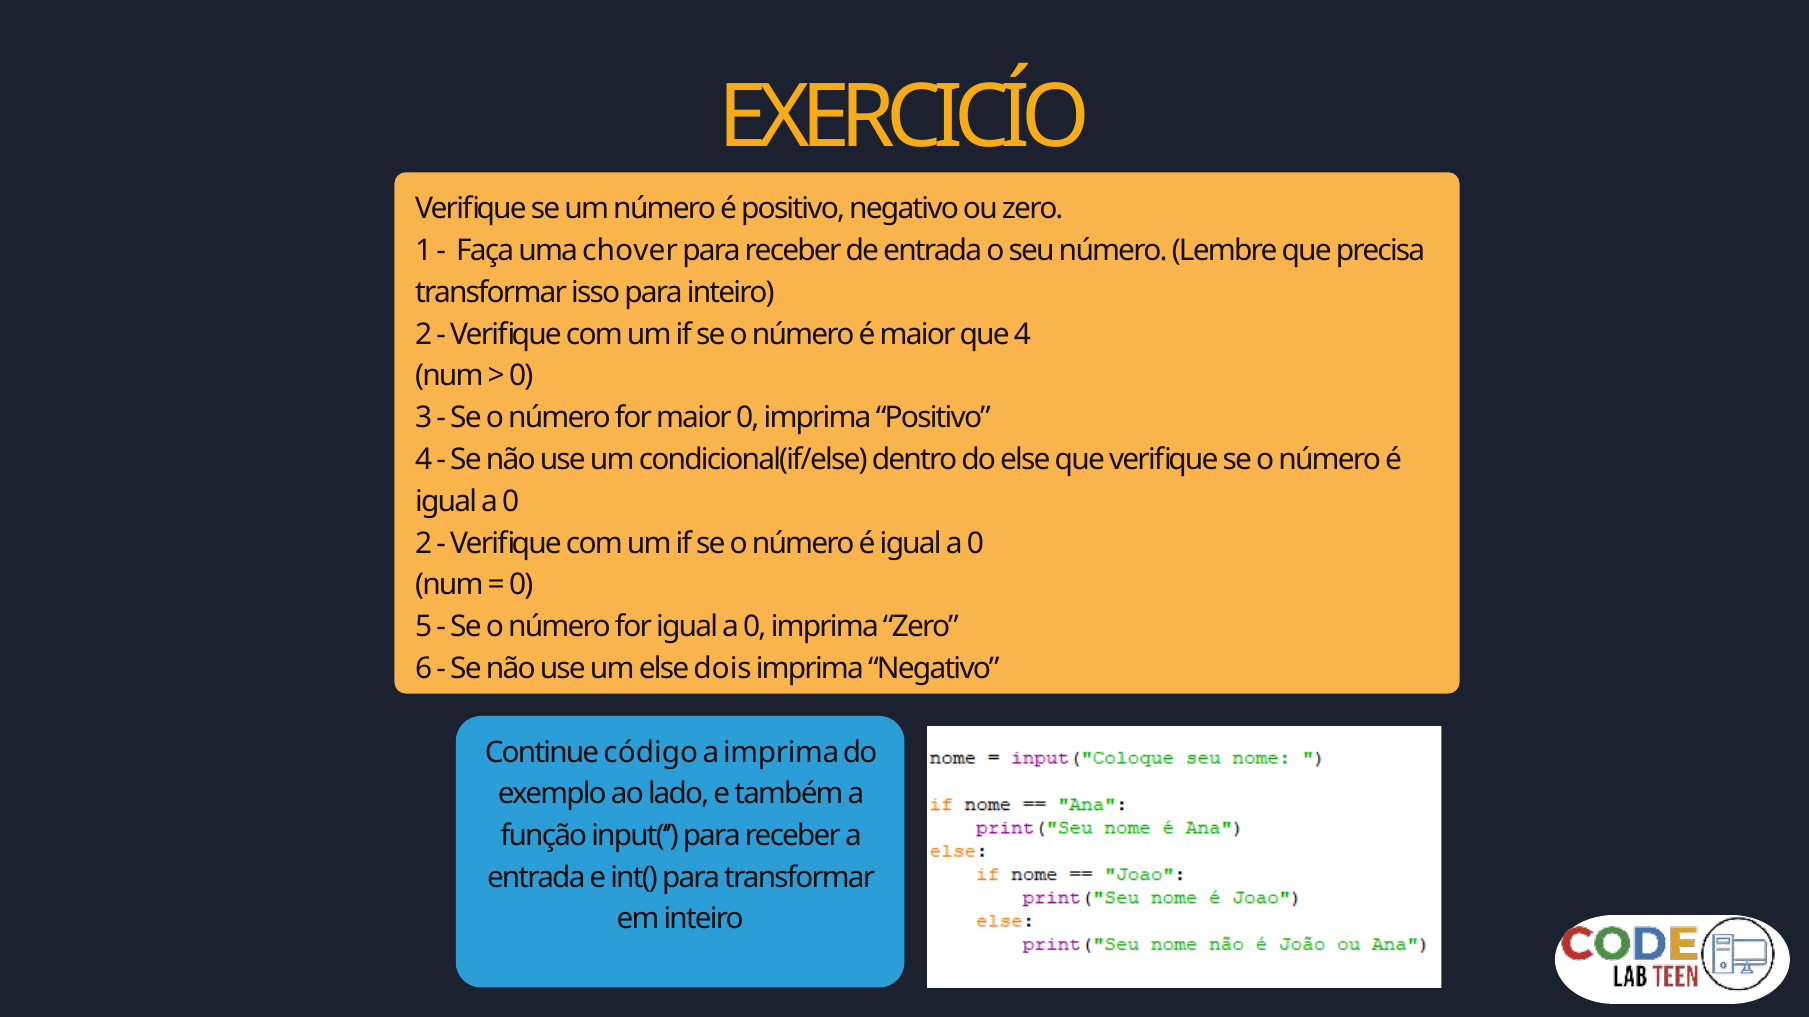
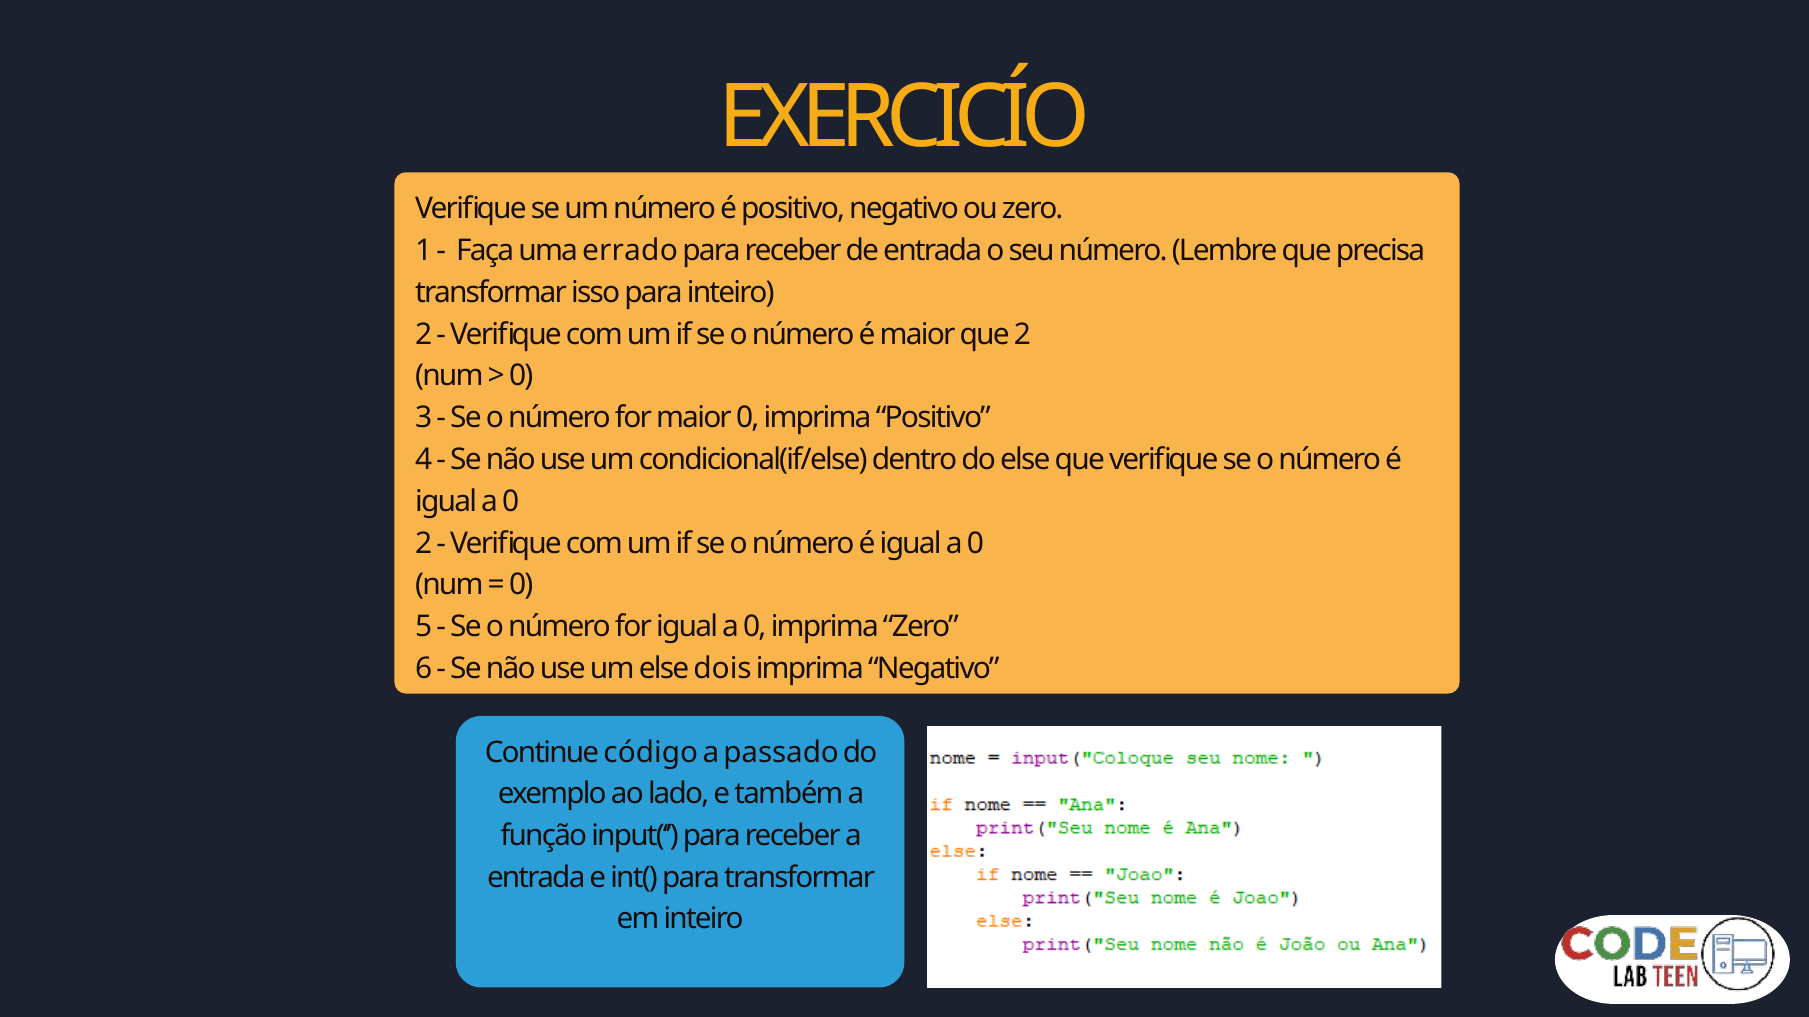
chover: chover -> errado (630, 251)
que 4: 4 -> 2 (1022, 335)
a imprima: imprima -> passado (781, 753)
